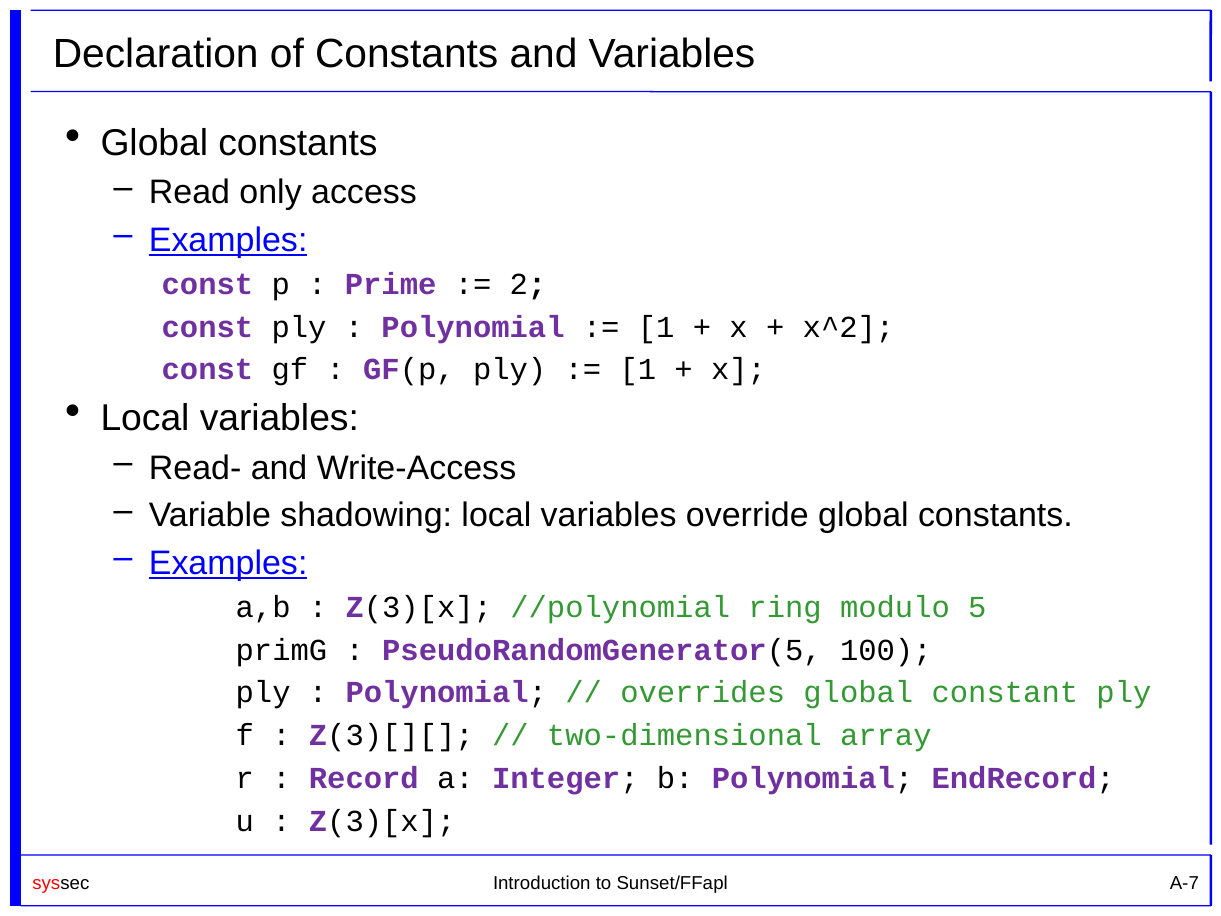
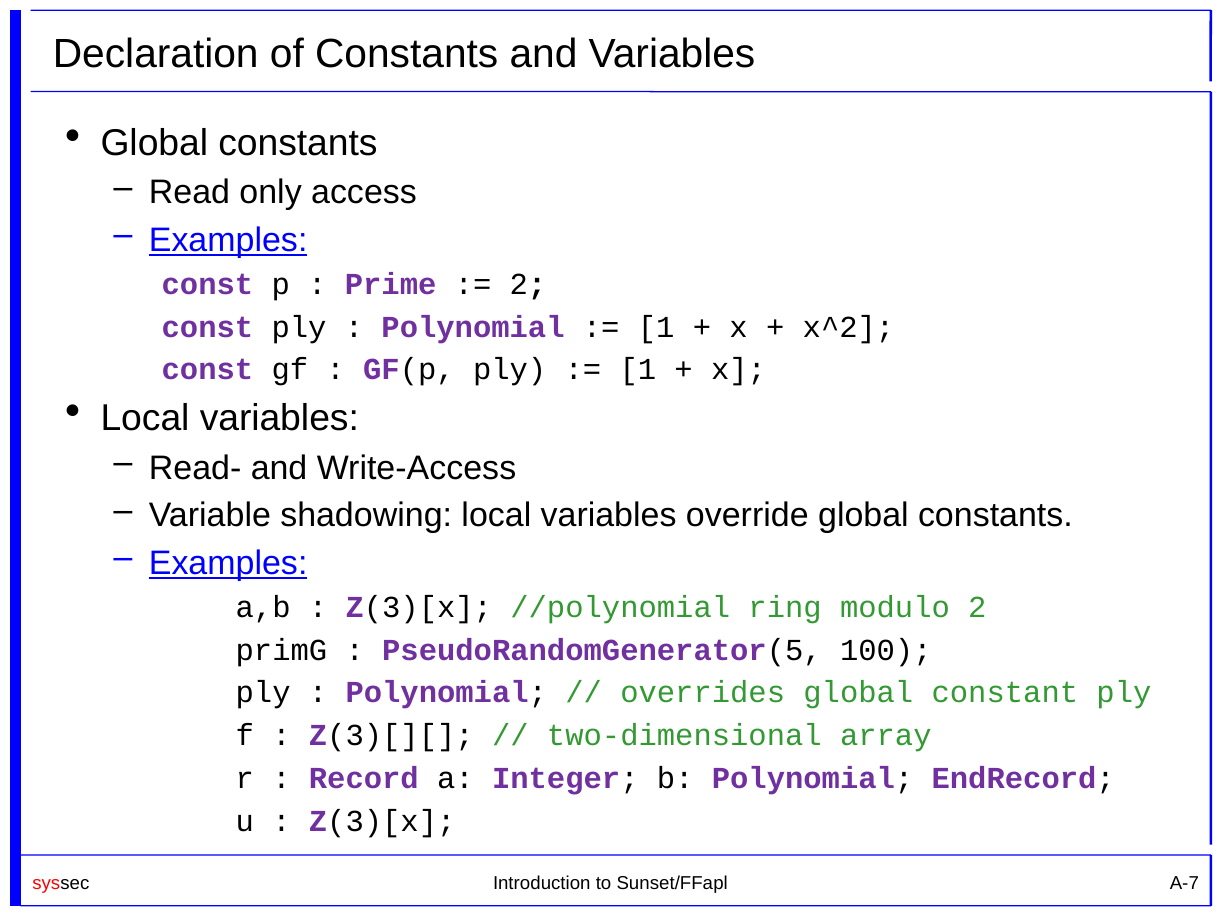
modulo 5: 5 -> 2 (977, 607)
